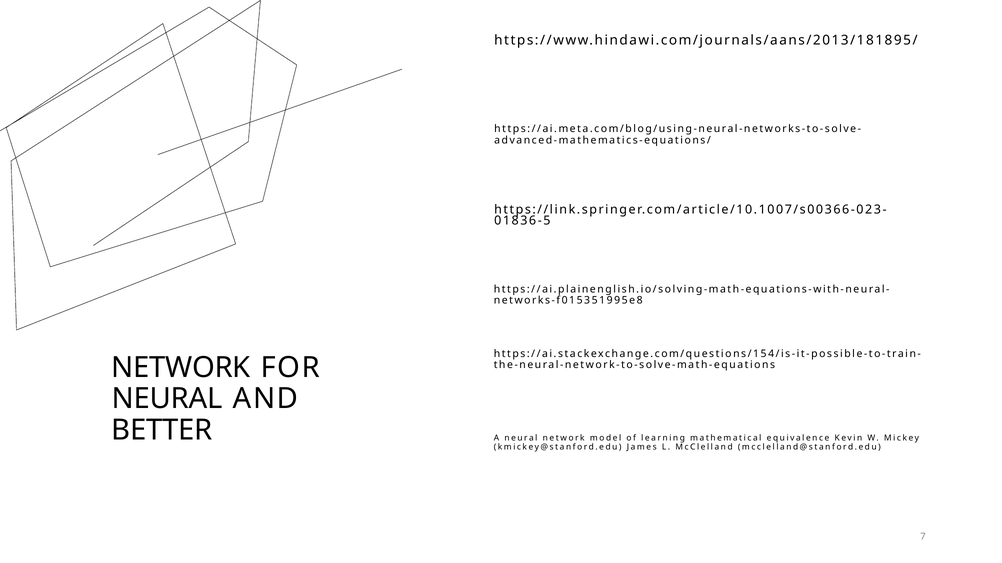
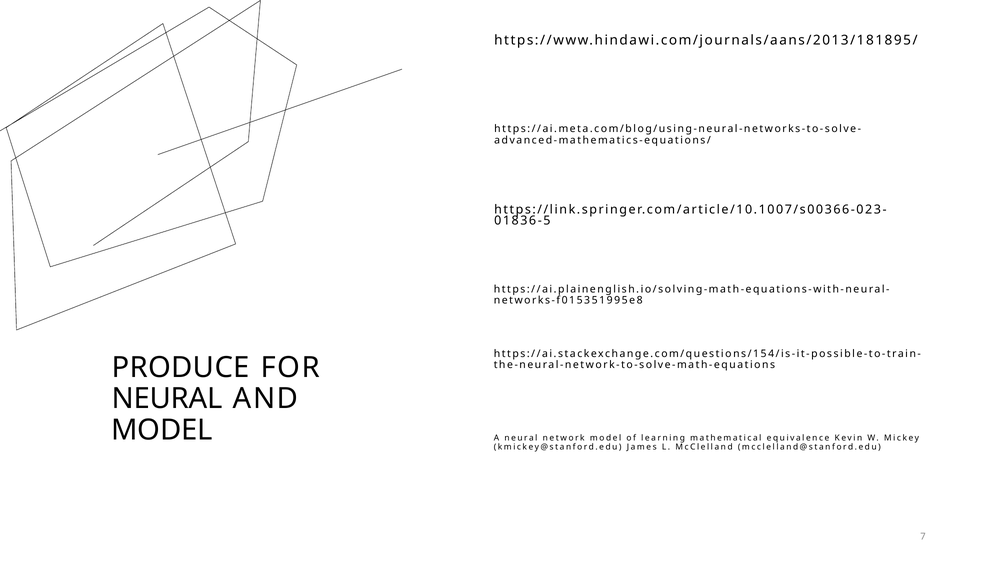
NETWORK: NETWORK -> PRODUCE (181, 368)
BETTER: BETTER -> MODEL (162, 431)
